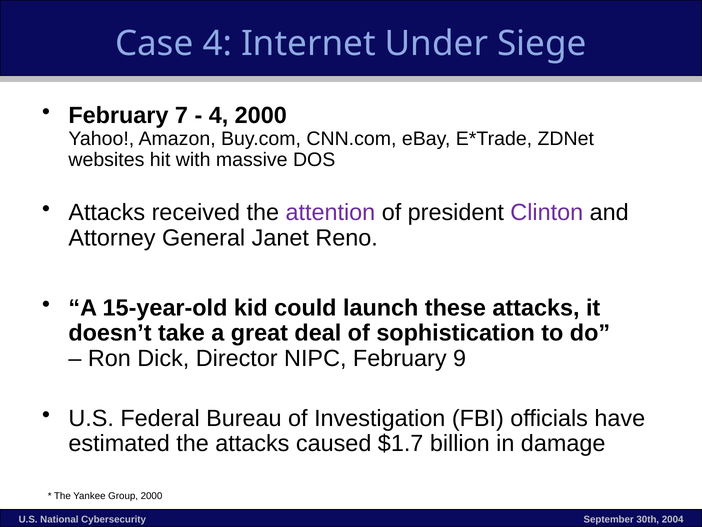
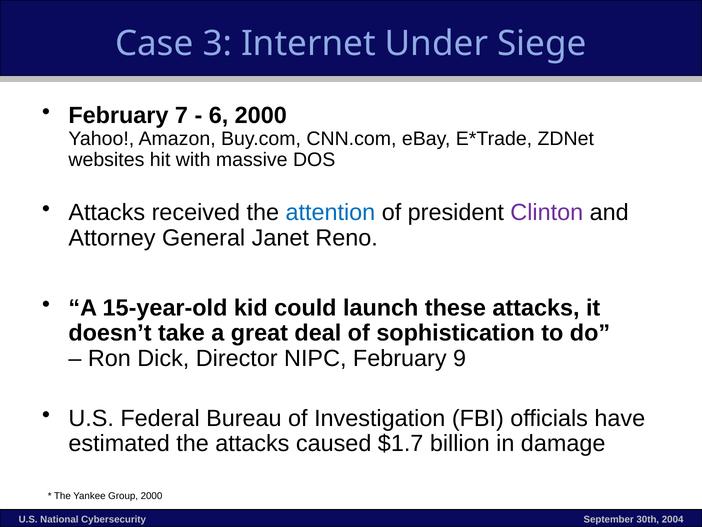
Case 4: 4 -> 3 (217, 43)
4: 4 -> 6 (219, 115)
attention colour: purple -> blue (330, 212)
